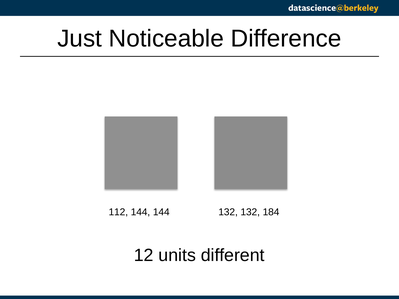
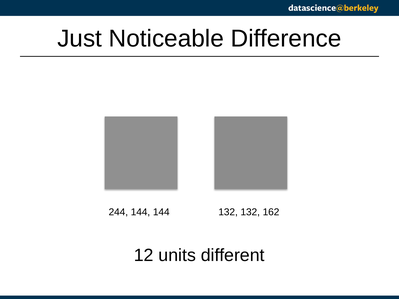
112: 112 -> 244 (118, 212)
184: 184 -> 162 (271, 212)
